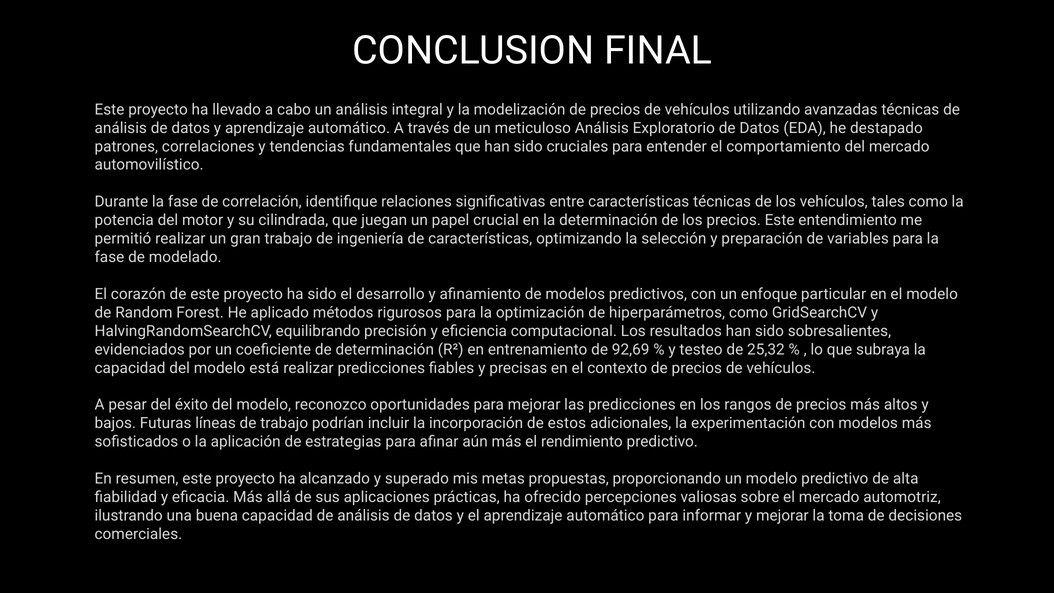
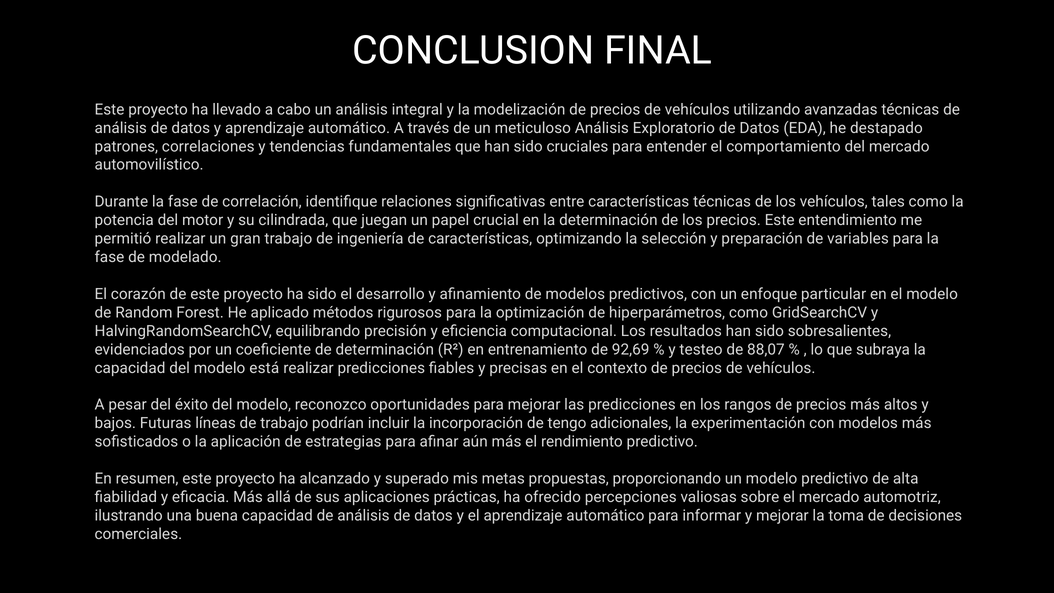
25,32: 25,32 -> 88,07 (766, 349)
estos: estos -> tengo (567, 423)
